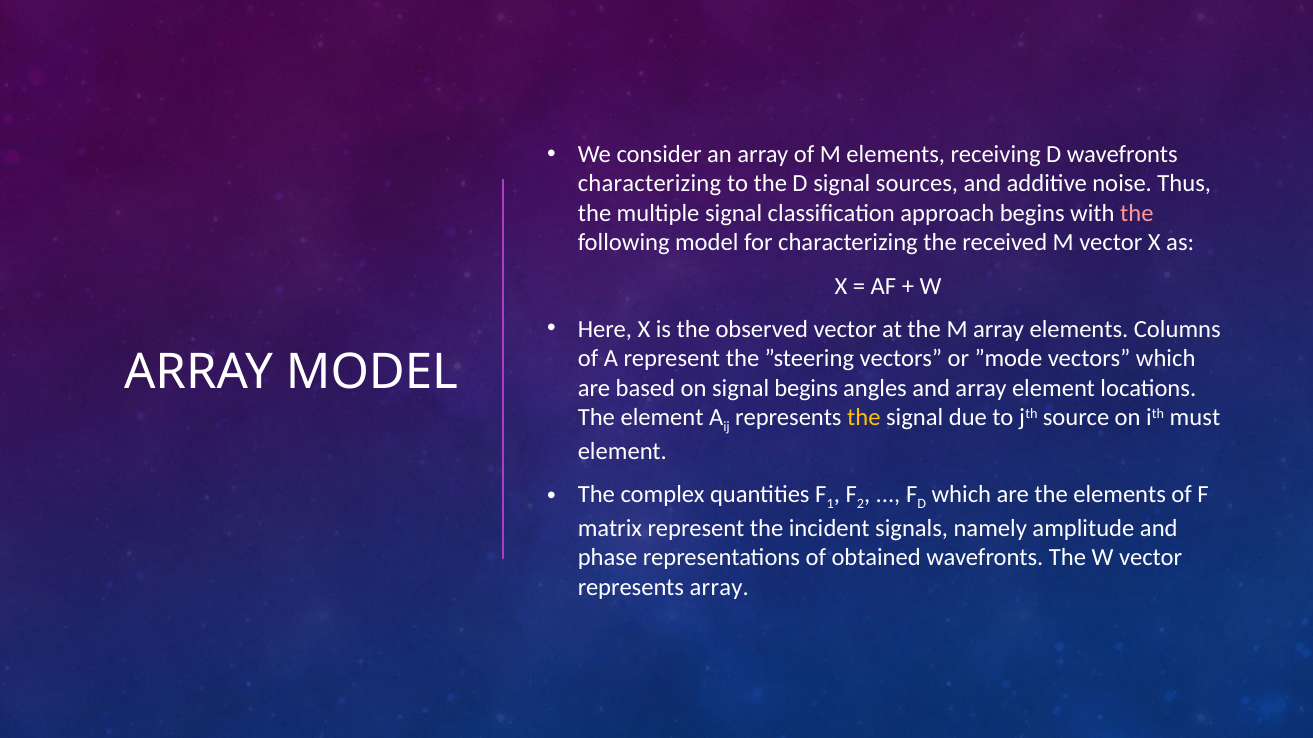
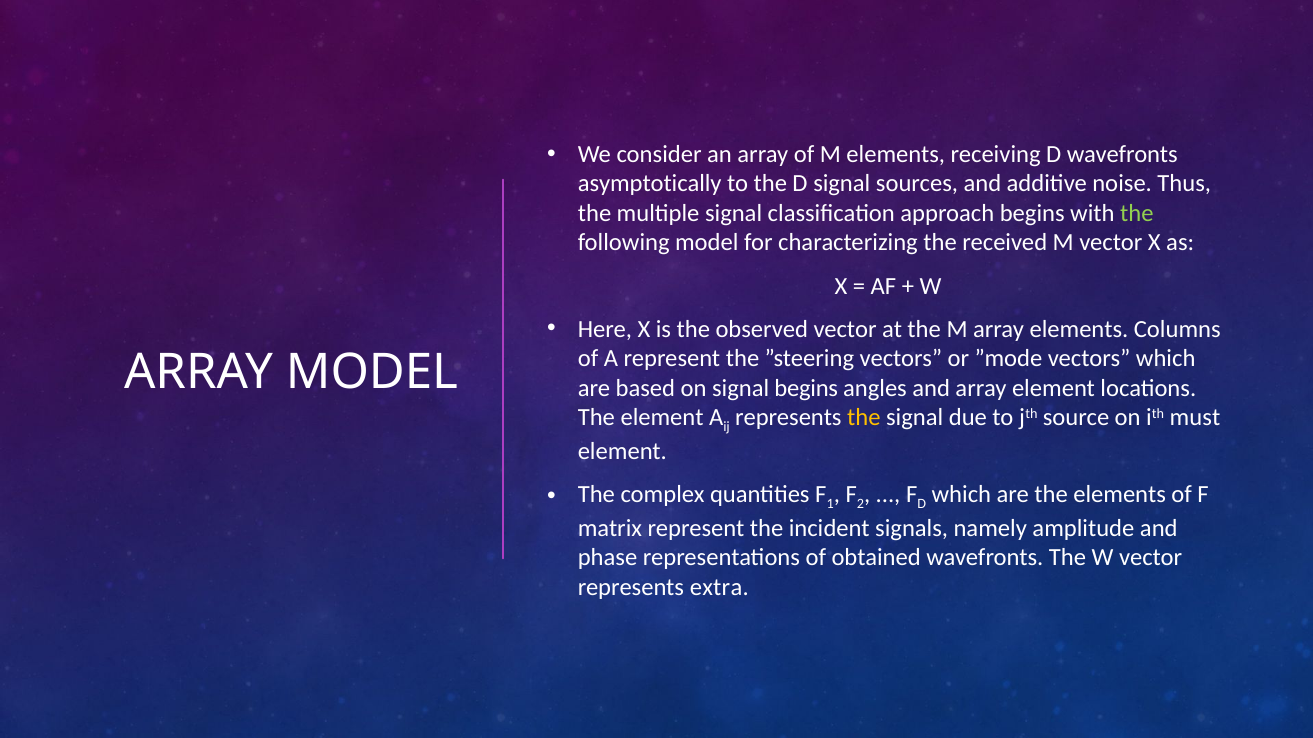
characterizing: characterizing -> asymptotically (650, 184)
the colour: pink -> light green (1137, 213)
represents array: array -> extra (719, 588)
